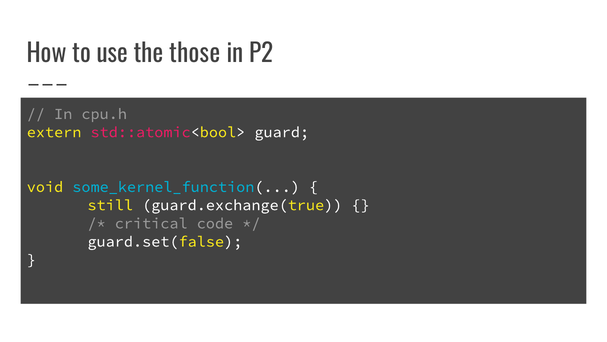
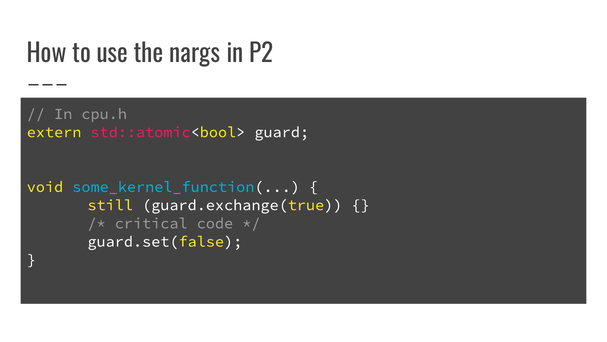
those: those -> nargs (195, 54)
